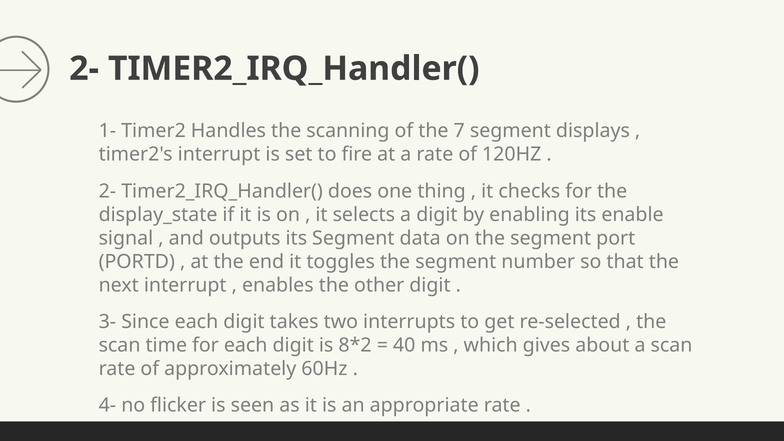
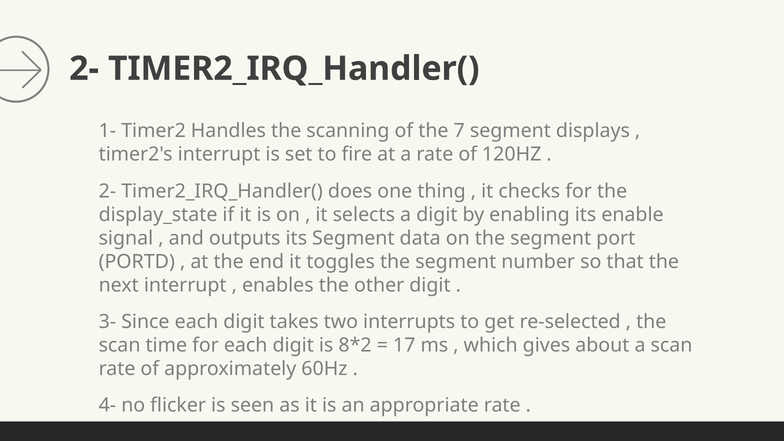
40: 40 -> 17 (404, 345)
